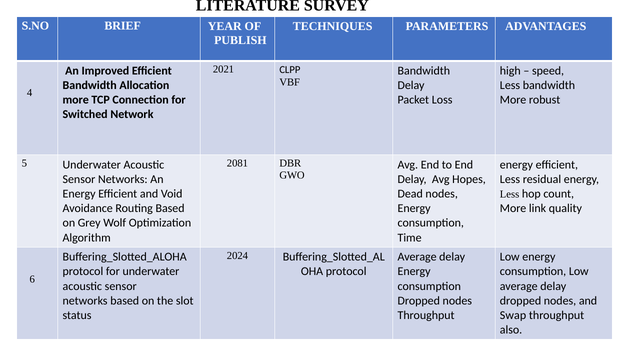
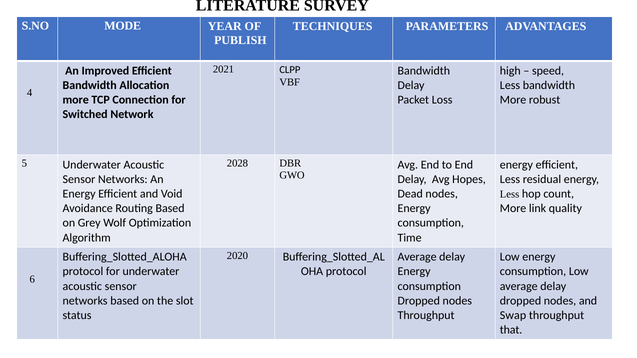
BRIEF: BRIEF -> MODE (123, 26)
2081: 2081 -> 2028 (237, 163)
2024: 2024 -> 2020 (237, 256)
also: also -> that (511, 330)
